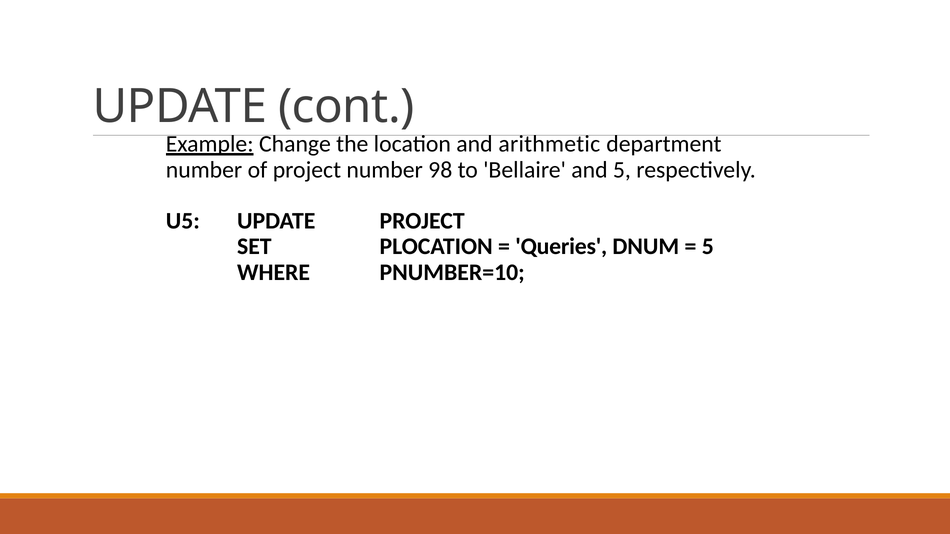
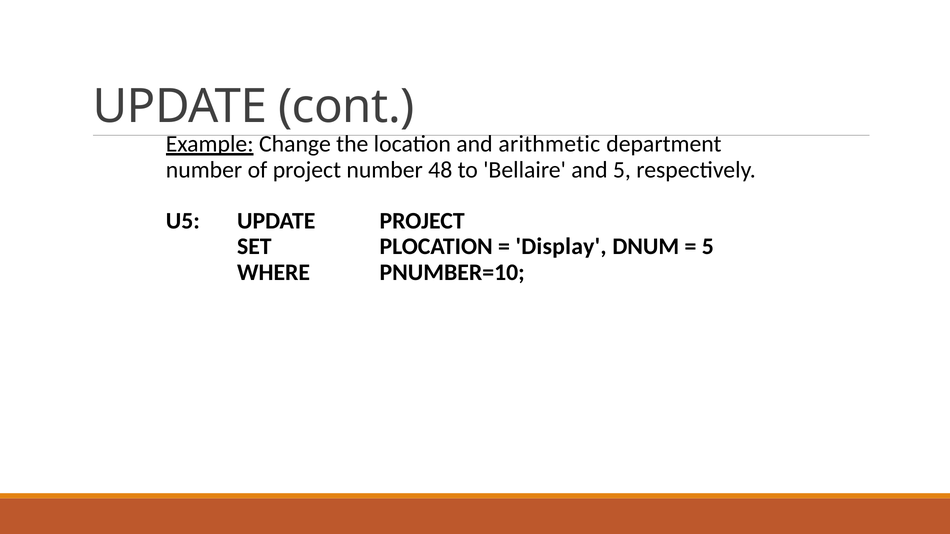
98: 98 -> 48 (440, 170)
Queries: Queries -> Display (561, 247)
